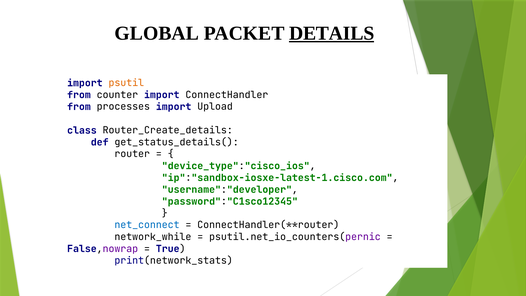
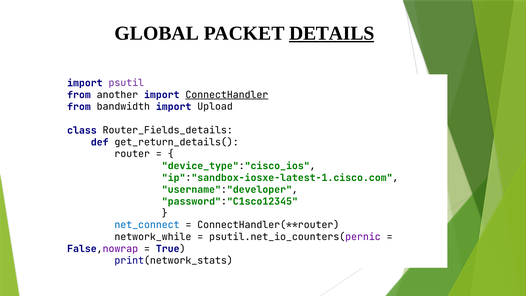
psutil colour: orange -> purple (126, 83)
counter: counter -> another (117, 95)
ConnectHandler underline: none -> present (227, 95)
processes: processes -> bandwidth (123, 107)
Router_Create_details: Router_Create_details -> Router_Fields_details (168, 130)
get_status_details(: get_status_details( -> get_return_details( (177, 142)
